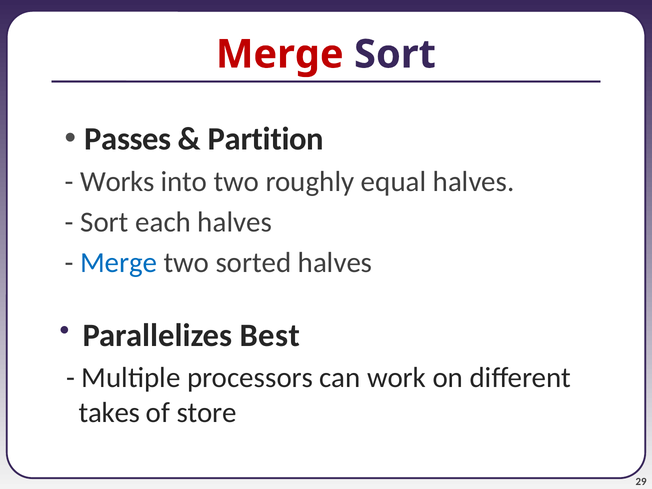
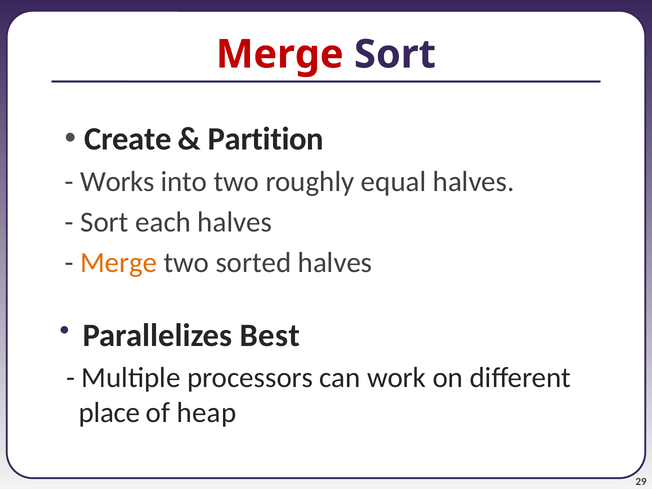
Passes: Passes -> Create (128, 139)
Merge colour: blue -> orange (119, 263)
takes: takes -> place (109, 413)
store: store -> heap (206, 413)
